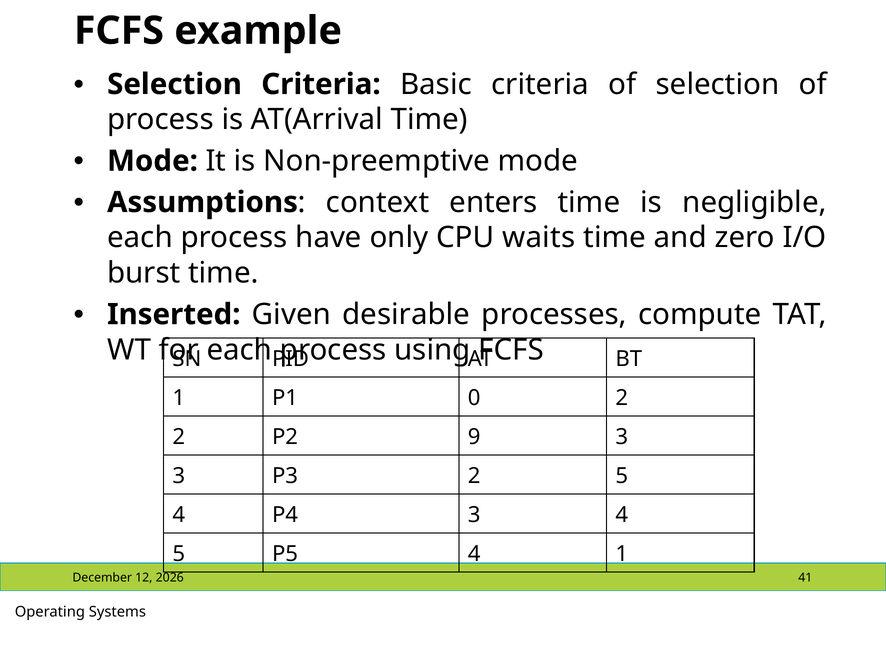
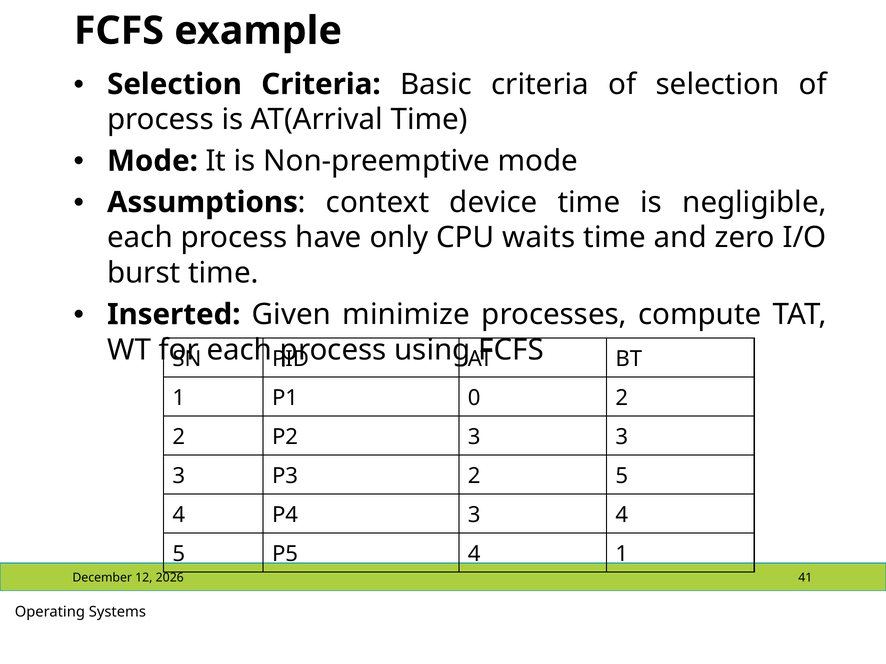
enters: enters -> device (494, 202)
desirable: desirable -> minimize (406, 315)
P2 9: 9 -> 3 (474, 437)
